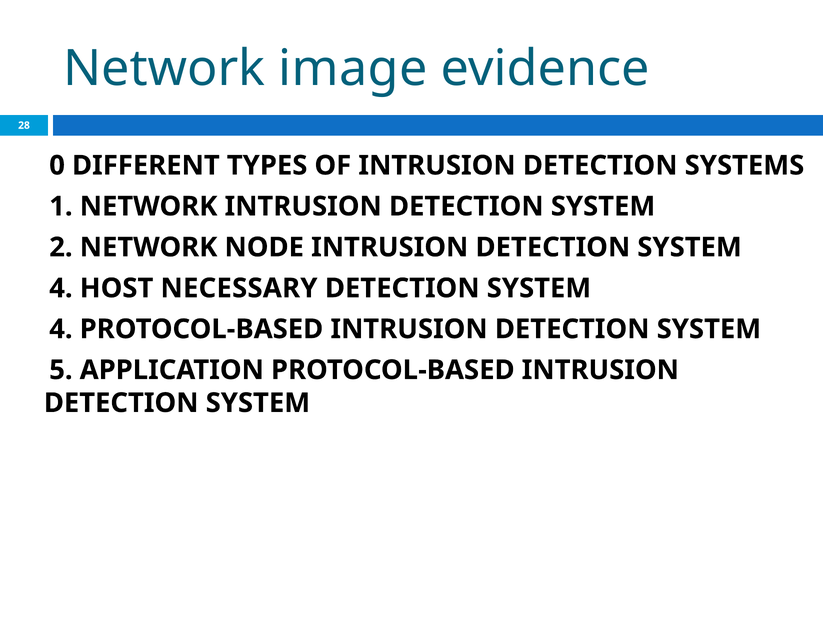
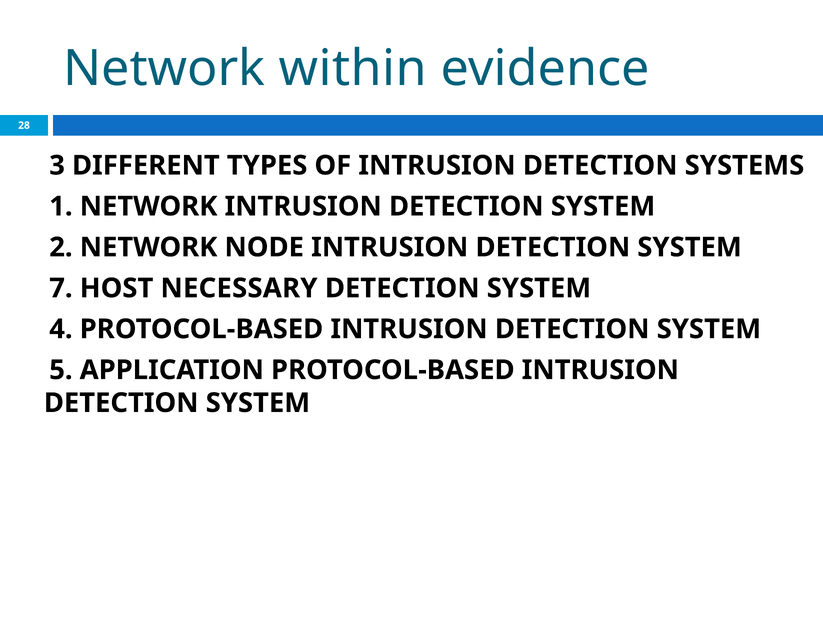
image: image -> within (353, 69)
0: 0 -> 3 (57, 166)
4: 4 -> 7 (61, 288)
